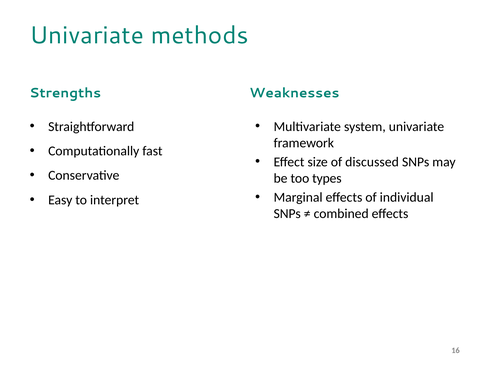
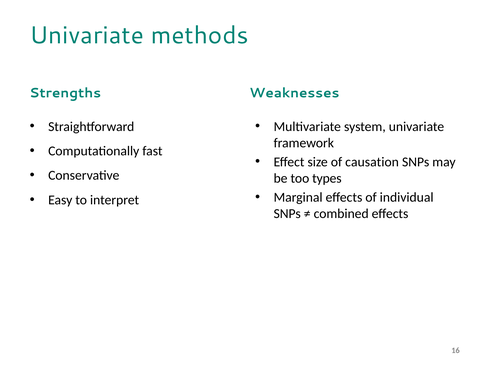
discussed: discussed -> causation (372, 162)
